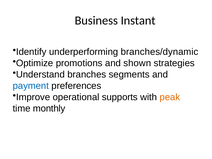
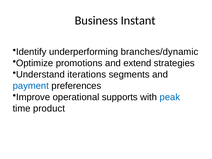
shown: shown -> extend (137, 63)
branches: branches -> iterations (87, 75)
peak colour: orange -> blue (170, 97)
monthly: monthly -> product (49, 108)
